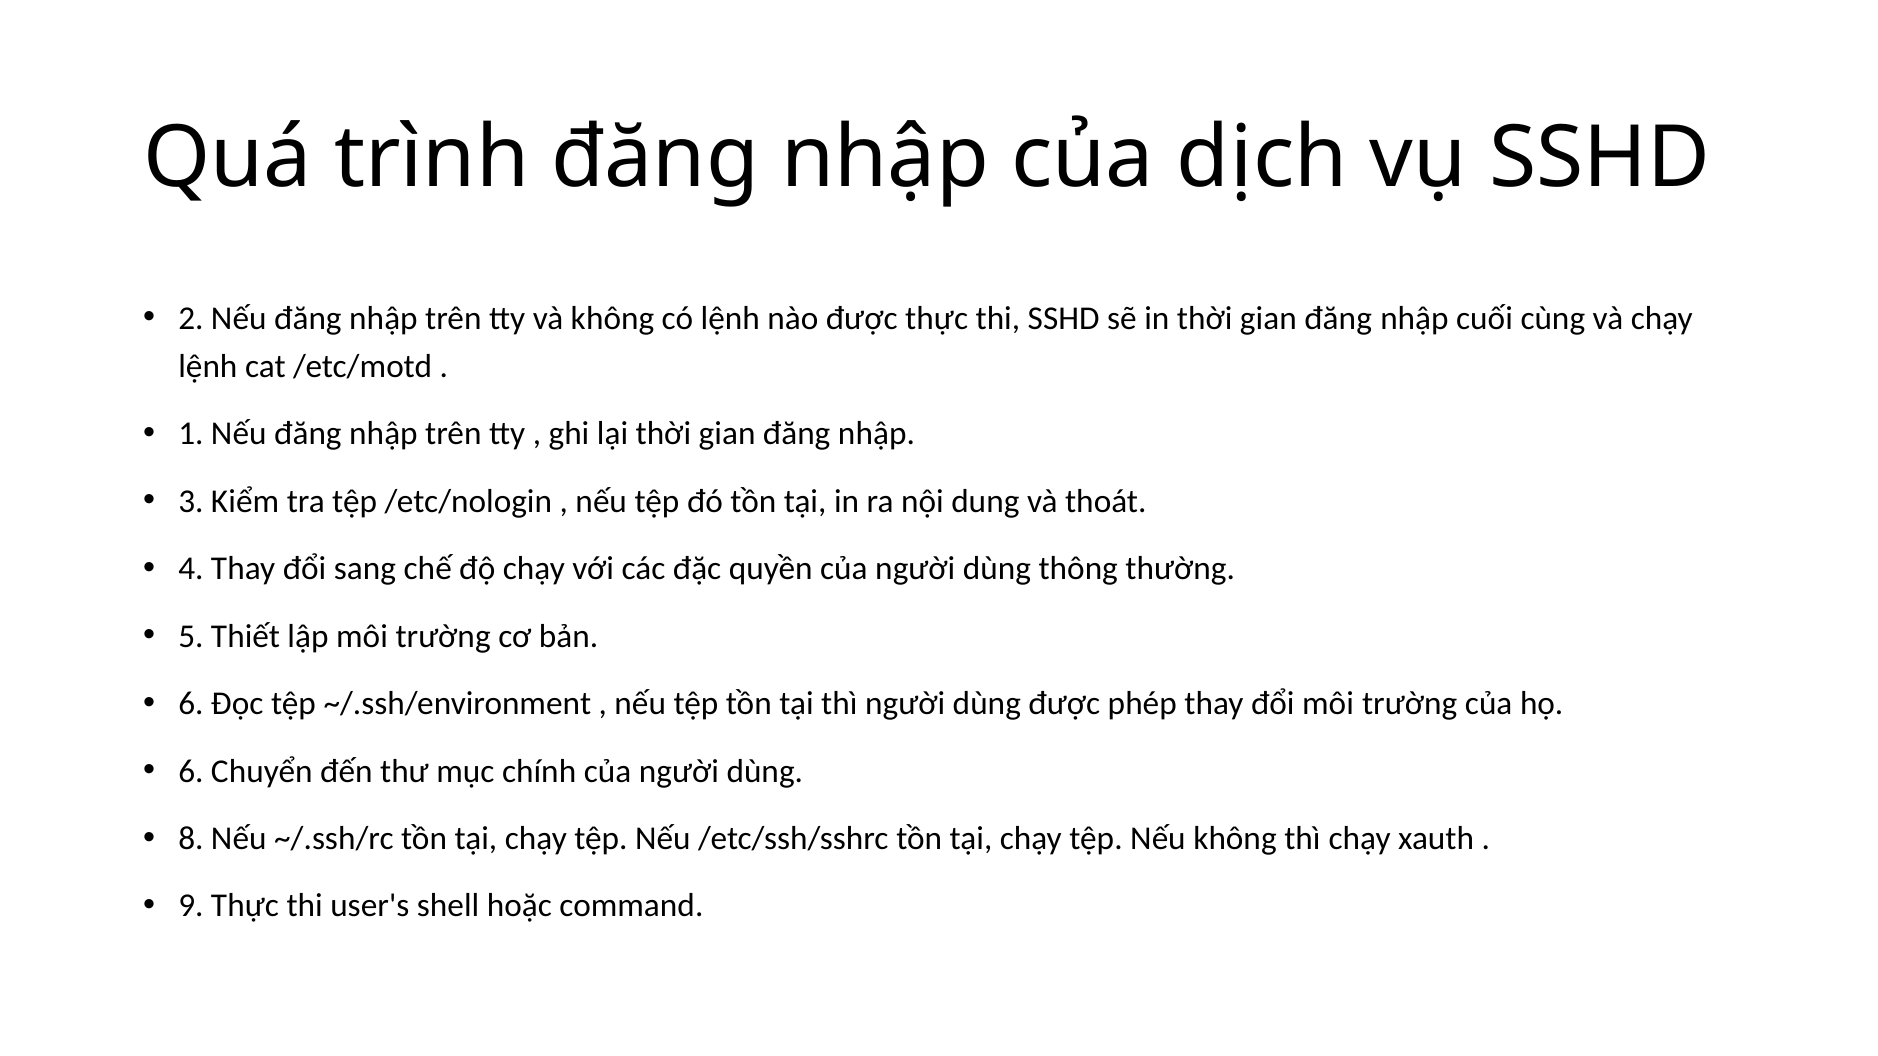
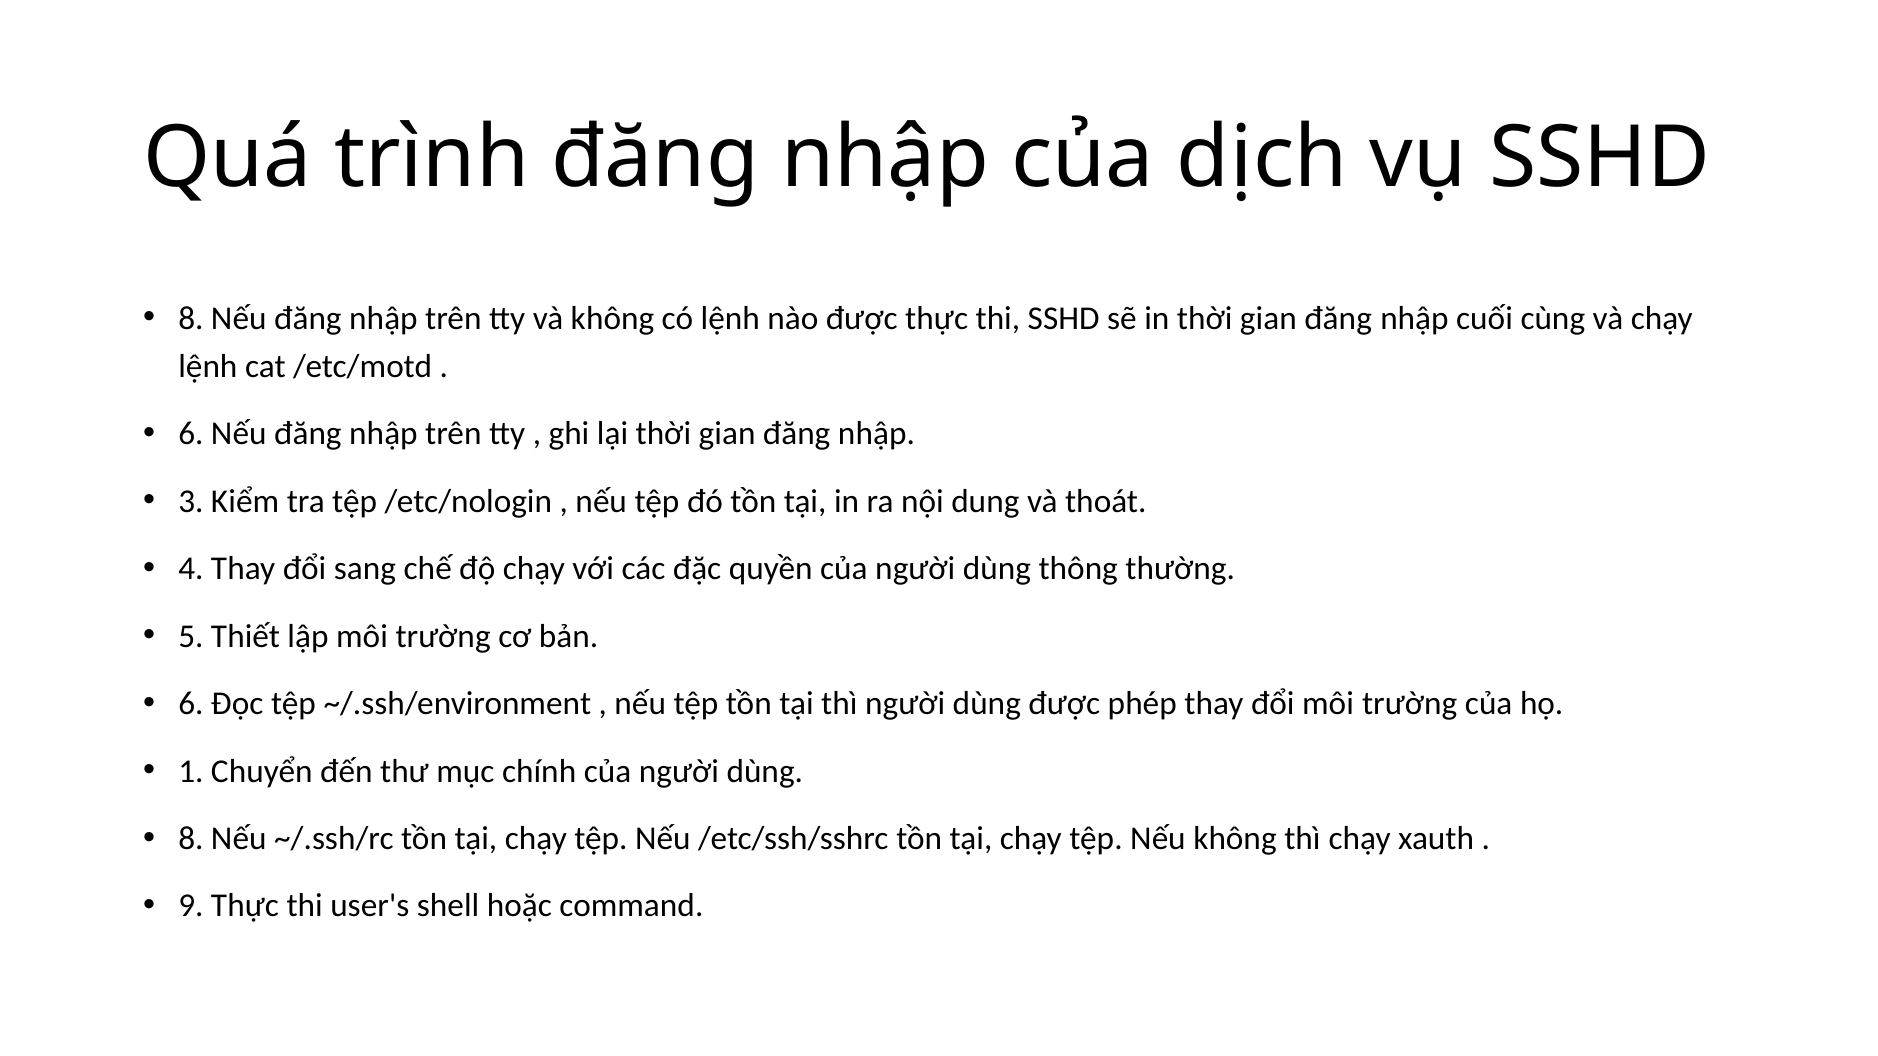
2: 2 -> 8 (191, 319)
1: 1 -> 6 (191, 434)
6: 6 -> 1 (191, 771)
